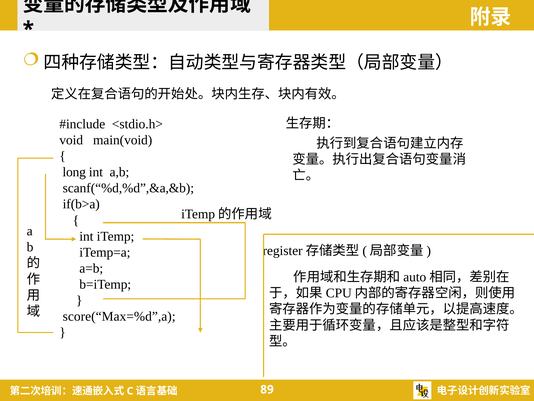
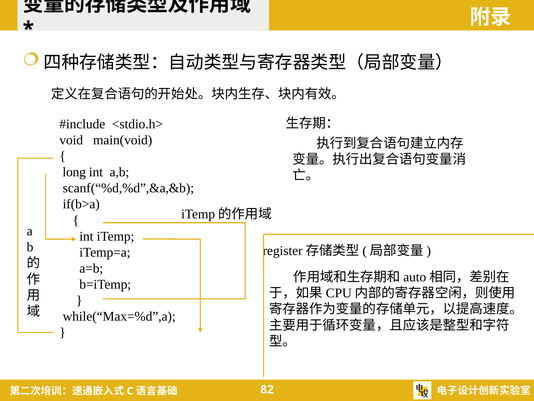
score(“Max=%d”,a: score(“Max=%d”,a -> while(“Max=%d”,a (119, 316)
89: 89 -> 82 (267, 389)
